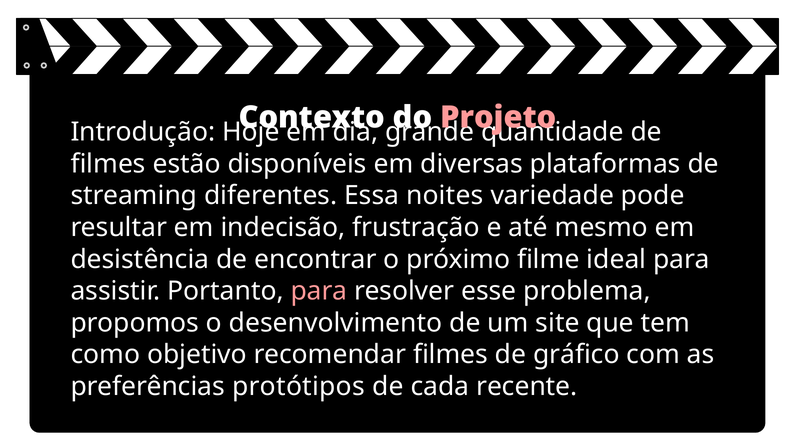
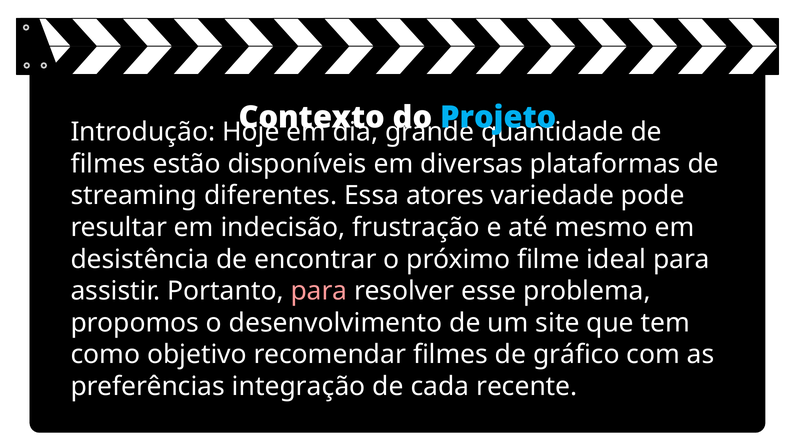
Projeto colour: pink -> light blue (499, 117)
noites: noites -> atores (445, 196)
protótipos: protótipos -> integração (299, 387)
